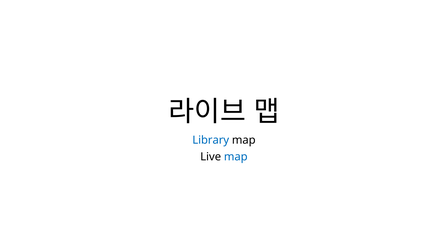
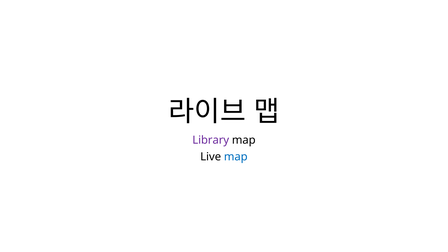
Library colour: blue -> purple (211, 140)
